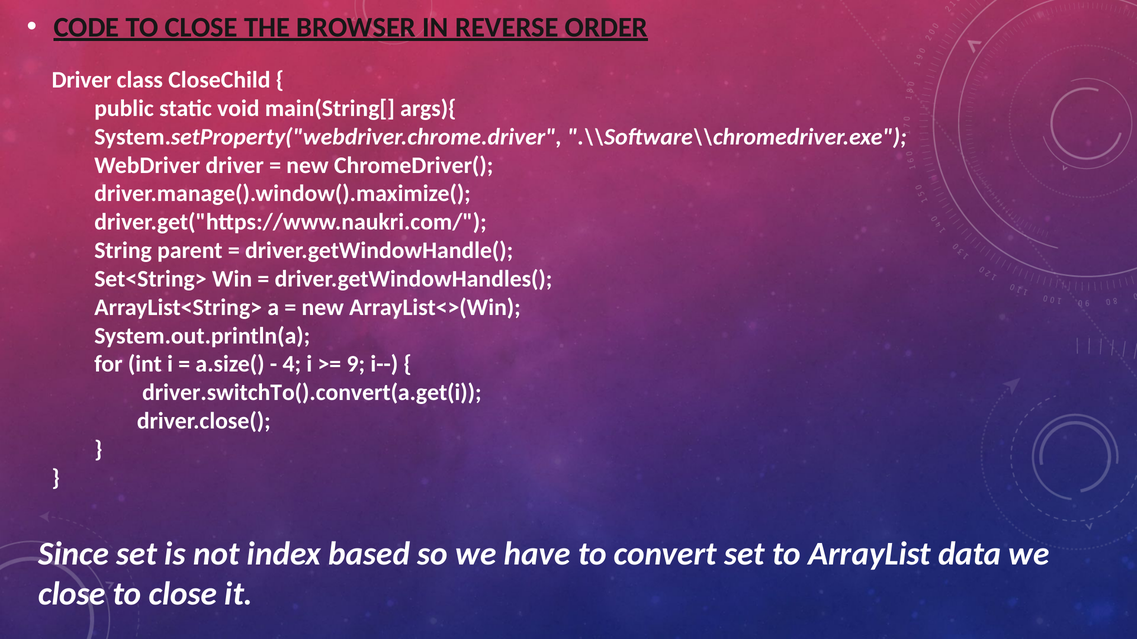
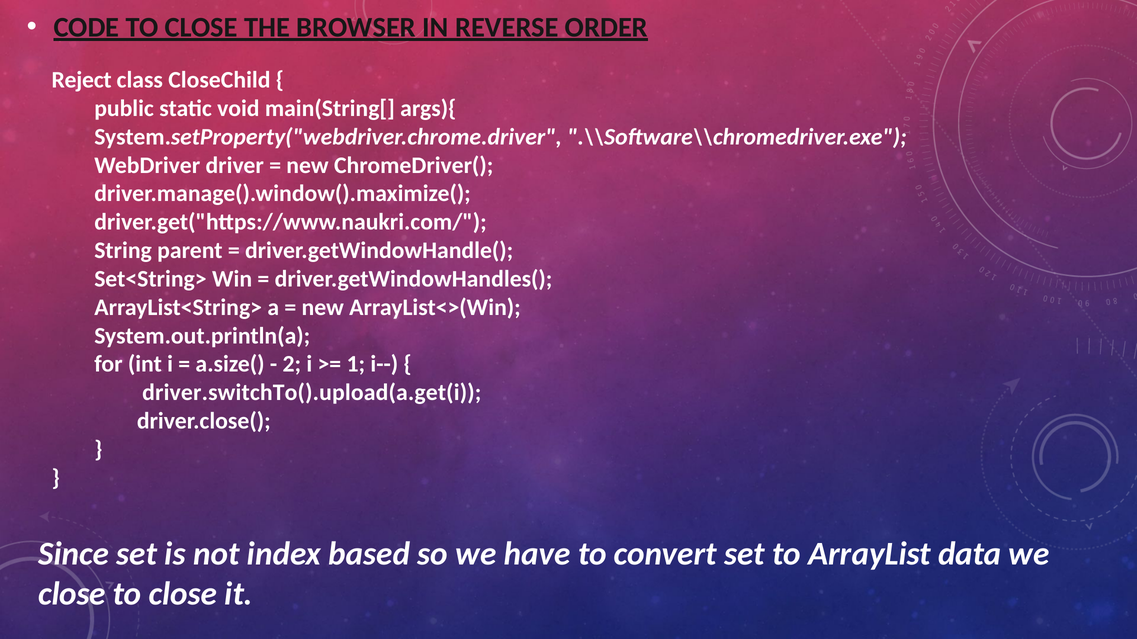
Driver: Driver -> Reject (82, 80)
4: 4 -> 2 (292, 364)
9: 9 -> 1 (356, 364)
driver.switchTo().convert(a.get(i: driver.switchTo().convert(a.get(i -> driver.switchTo().upload(a.get(i (312, 393)
